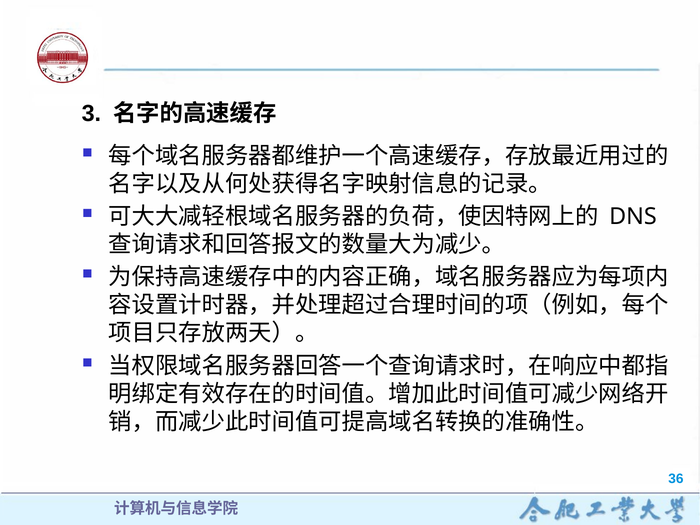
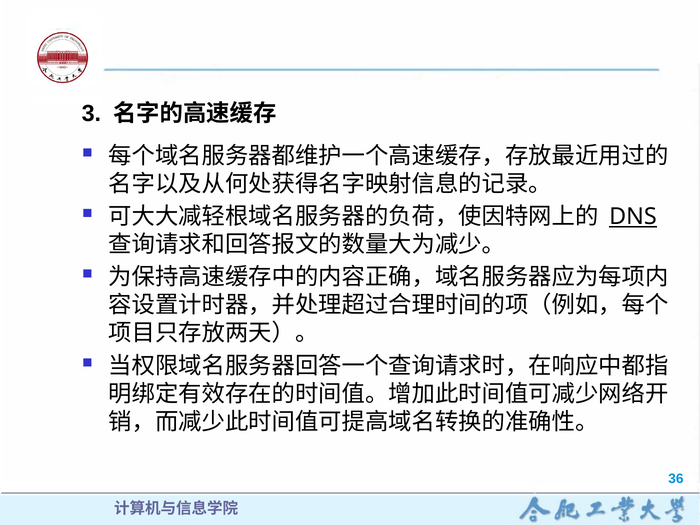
DNS underline: none -> present (633, 217)
